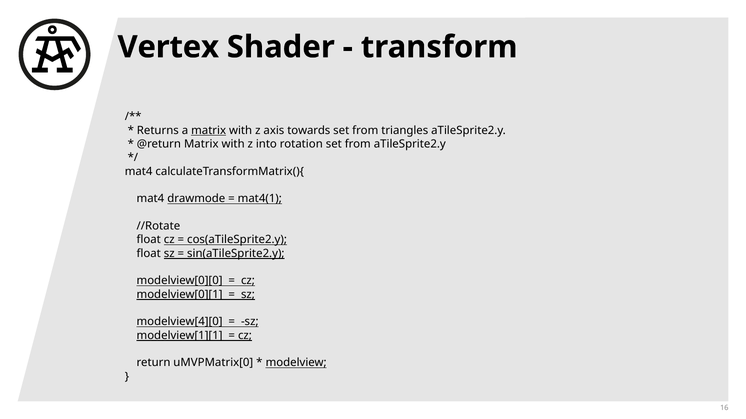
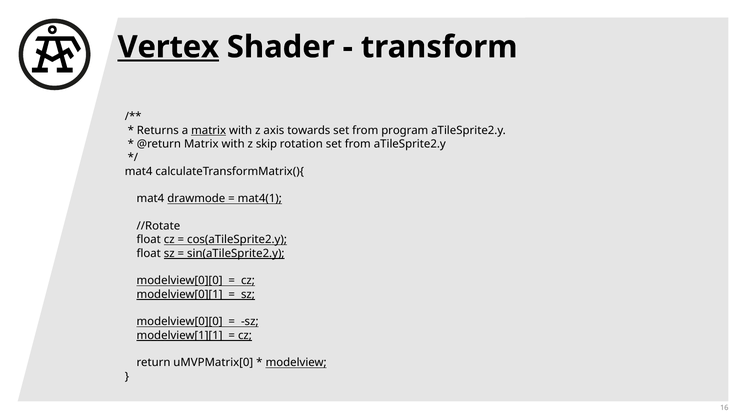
Vertex underline: none -> present (168, 47)
triangles: triangles -> program (405, 131)
into: into -> skip (266, 144)
modelview[4][0: modelview[4][0 -> modelview[0][0 (180, 322)
